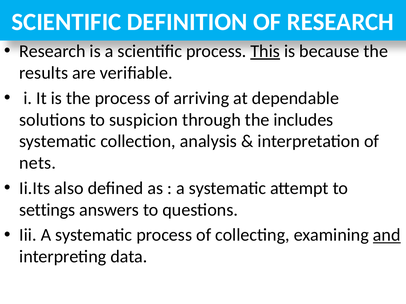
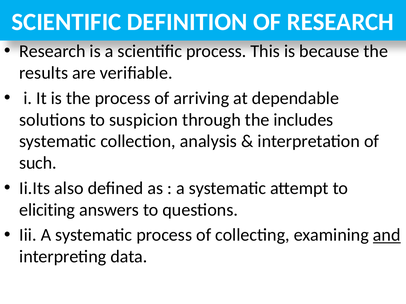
This underline: present -> none (265, 51)
nets: nets -> such (38, 163)
settings: settings -> eliciting (47, 210)
